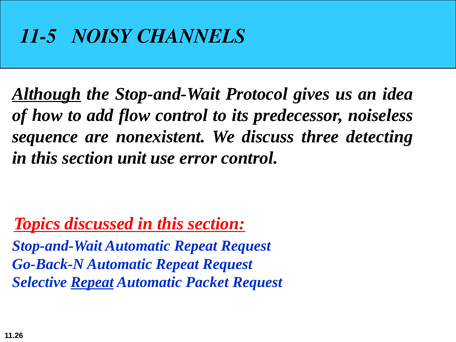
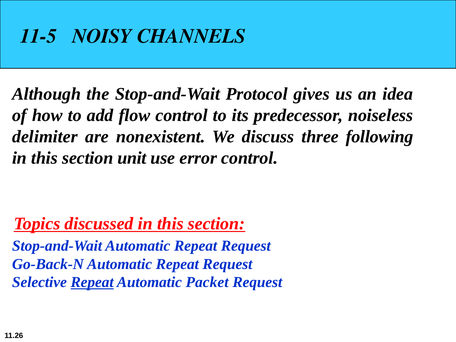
Although underline: present -> none (46, 94)
sequence: sequence -> delimiter (45, 137)
detecting: detecting -> following (380, 137)
